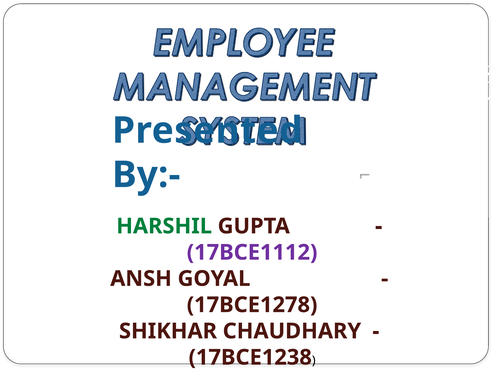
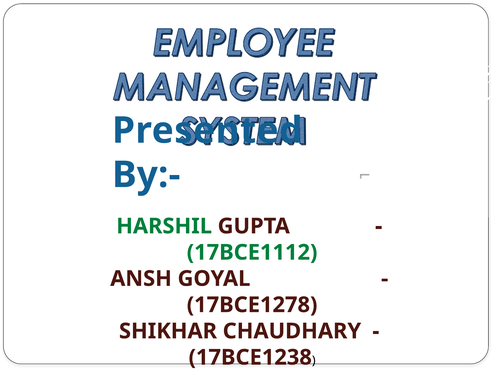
17BCE1112 colour: purple -> green (252, 252)
